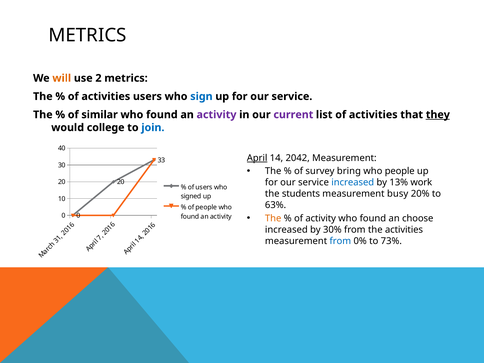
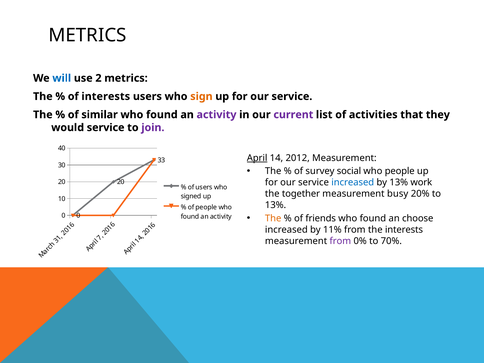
will colour: orange -> blue (62, 78)
activities: activities -> interests (106, 96)
sign colour: blue -> orange (201, 96)
they underline: present -> none (438, 115)
would college: college -> service (106, 128)
join colour: blue -> purple (153, 128)
2042: 2042 -> 2012 (298, 158)
bring: bring -> social (349, 171)
students: students -> together (301, 194)
63%: 63% -> 13% (276, 205)
of activity: activity -> friends (321, 218)
30%: 30% -> 11% (332, 230)
the activities: activities -> interests (404, 230)
from colour: blue -> purple (340, 241)
73%: 73% -> 70% (391, 241)
